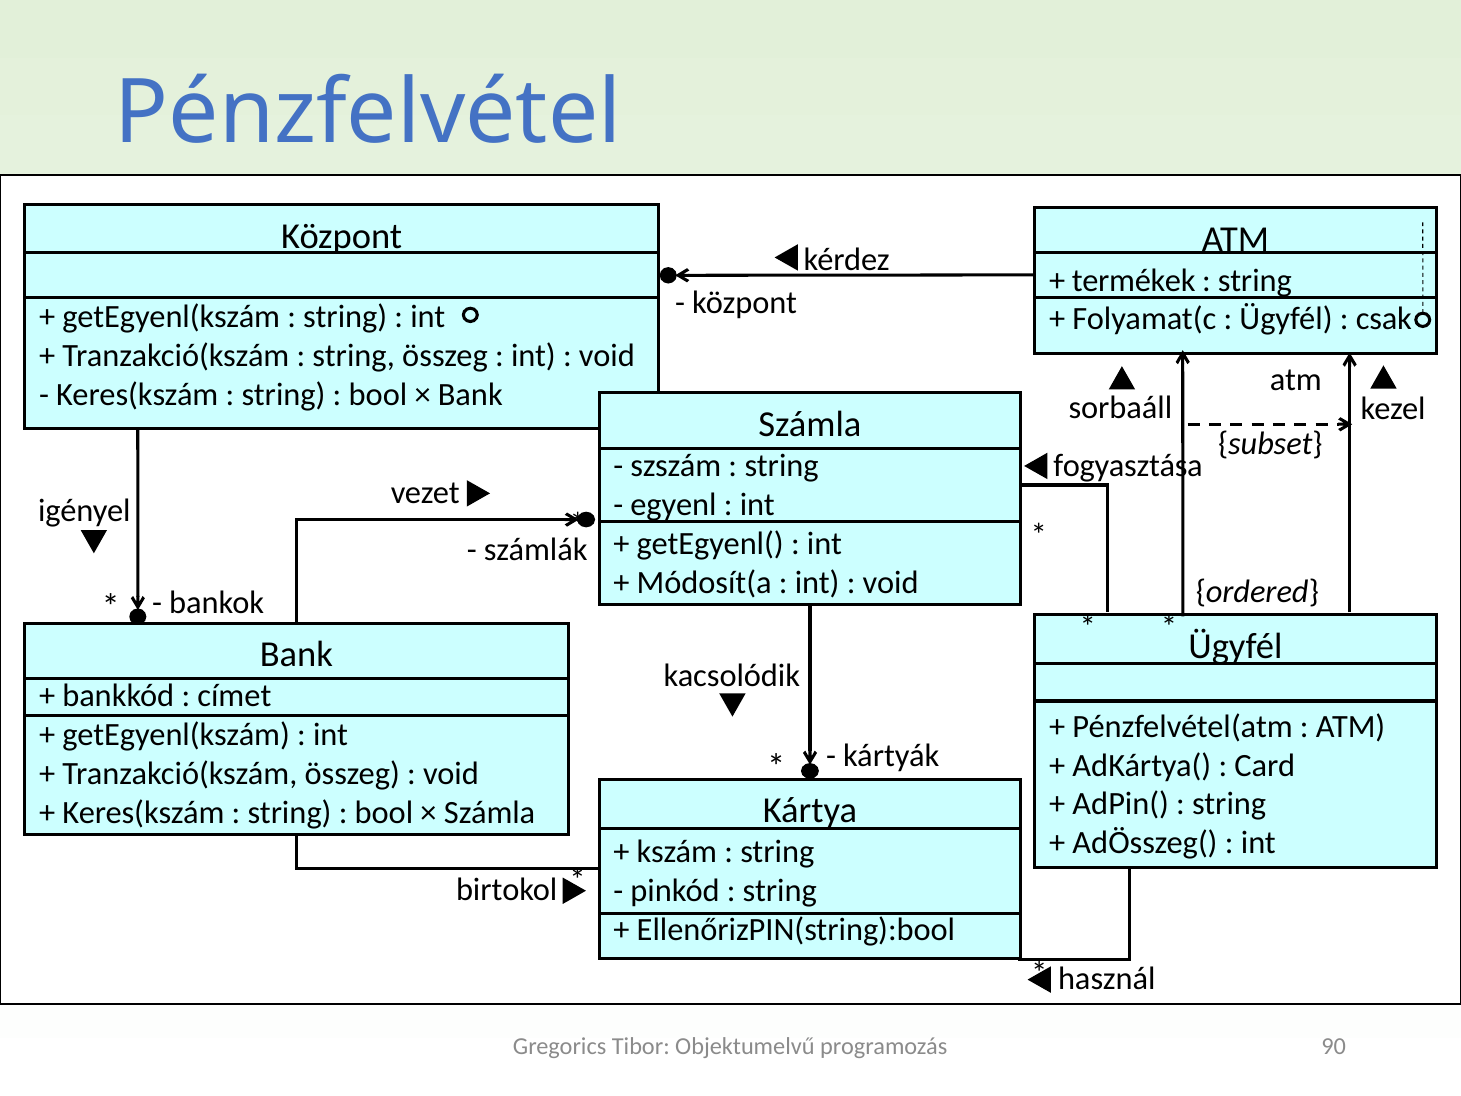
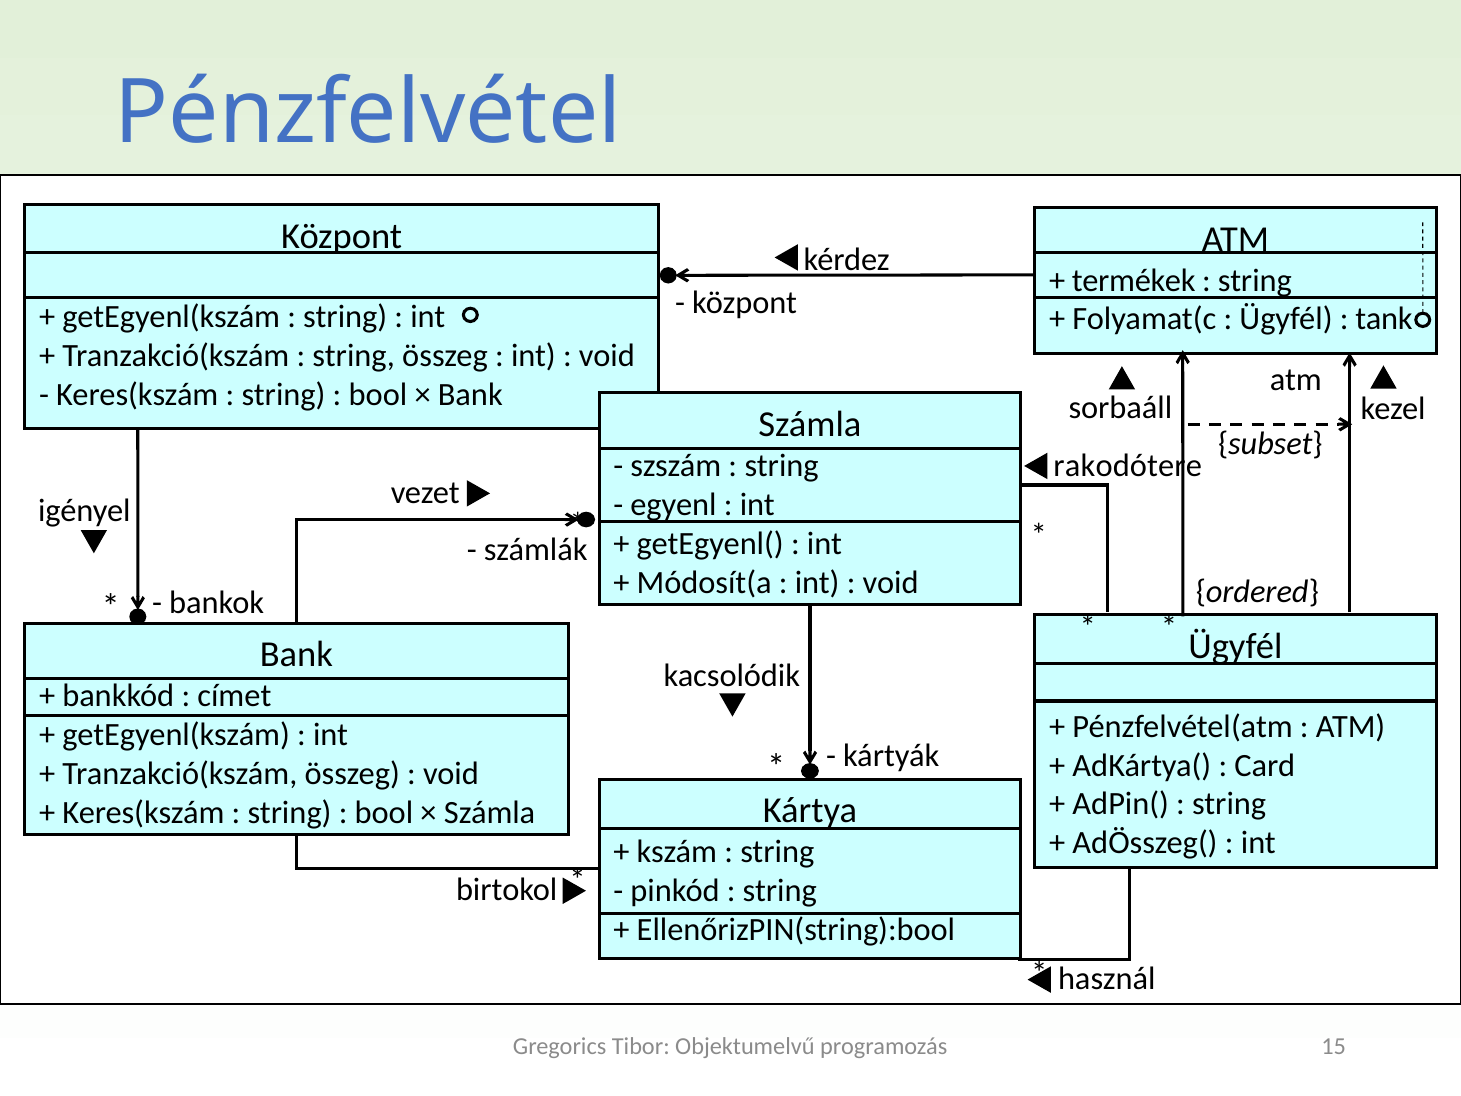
csak: csak -> tank (1384, 319)
fogyasztása: fogyasztása -> rakodótere (1128, 466)
90: 90 -> 15 (1334, 1046)
